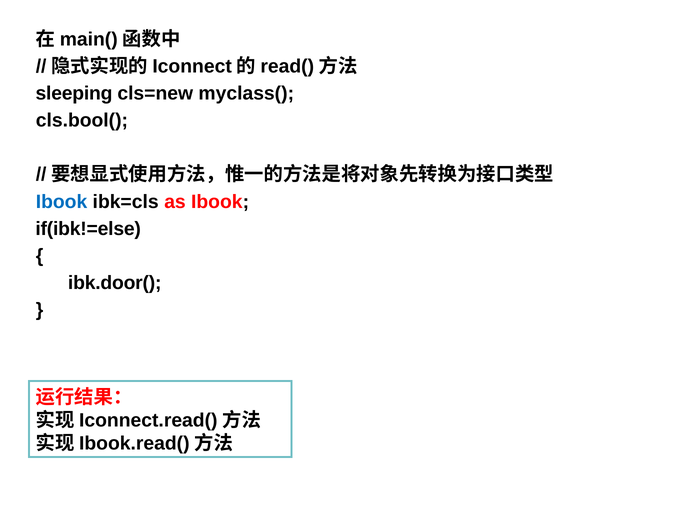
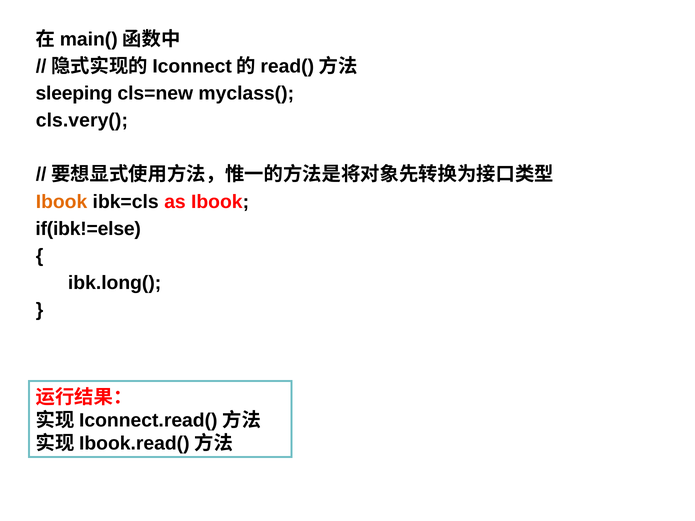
cls.bool(: cls.bool( -> cls.very( (82, 121)
Ibook colour: blue -> orange (62, 202)
ibk.door(: ibk.door( -> ibk.long( (115, 283)
